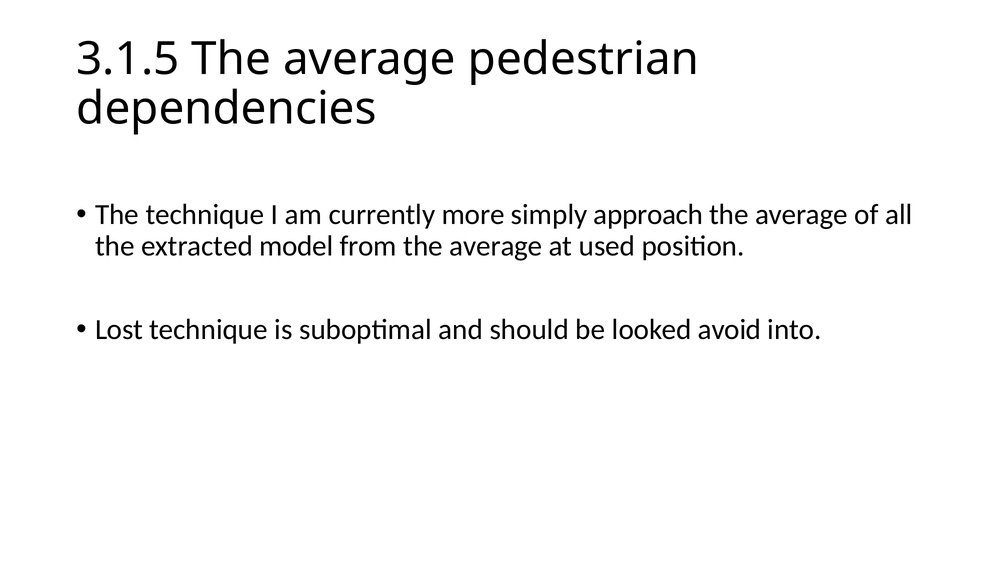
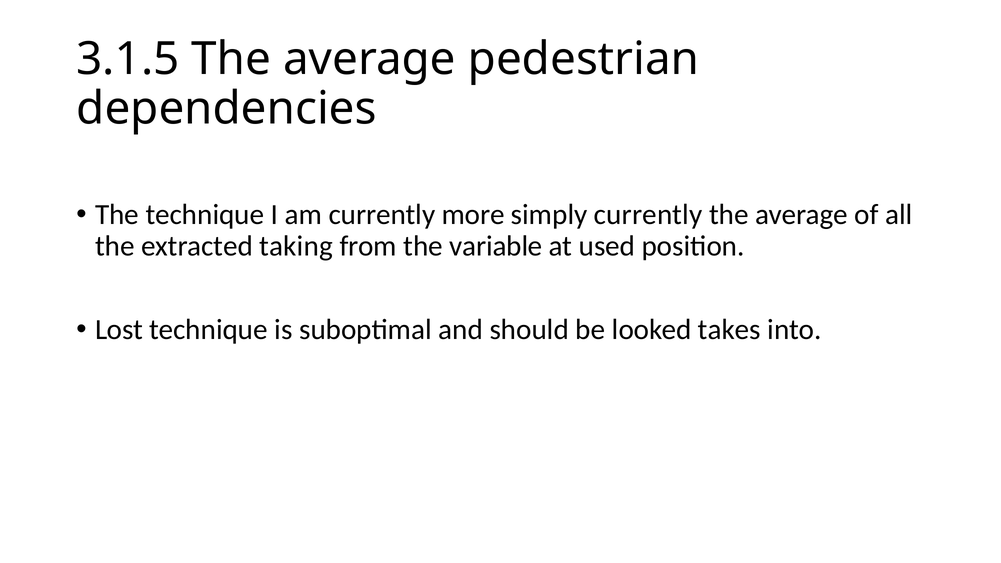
simply approach: approach -> currently (648, 215)
model: model -> taking (296, 246)
from the average: average -> variable (496, 246)
avoid: avoid -> takes (729, 330)
